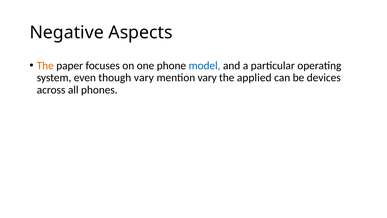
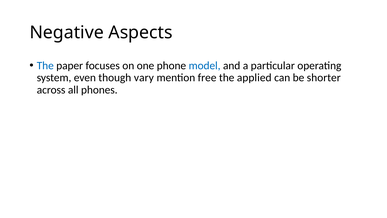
The colour: orange -> blue (45, 65)
mention vary: vary -> free (207, 78)
devices: devices -> shorter (324, 78)
